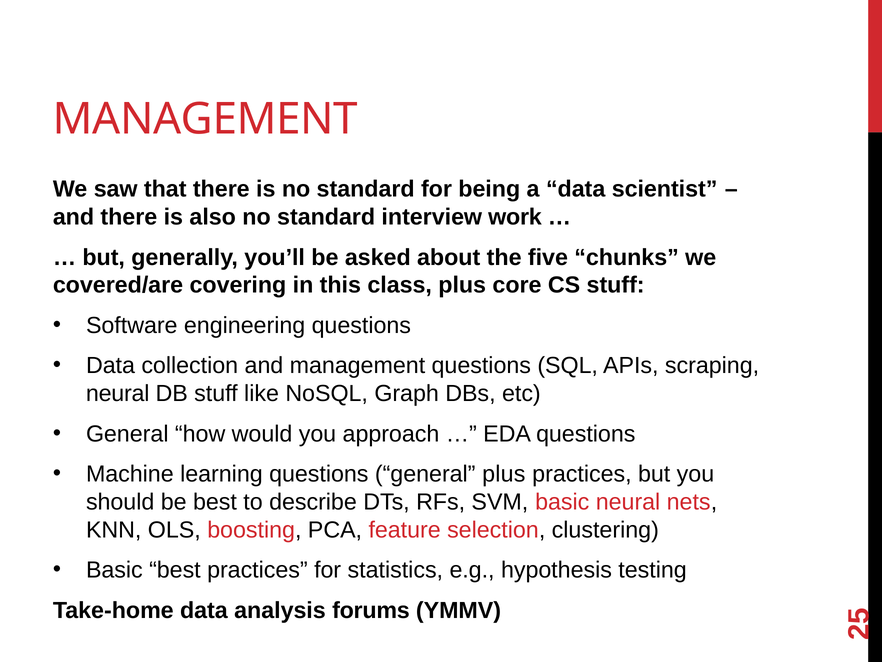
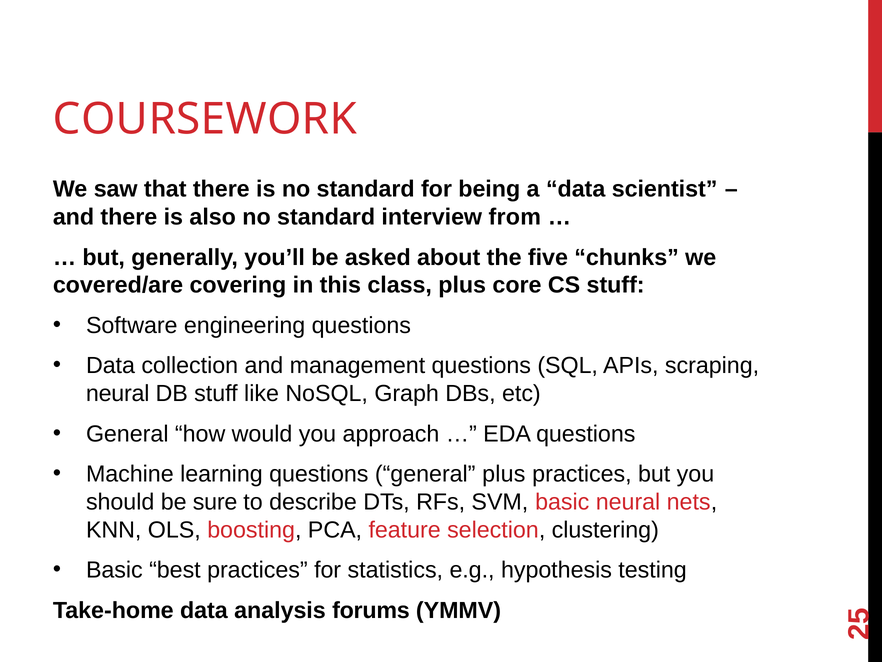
MANAGEMENT: MANAGEMENT -> COURSEWORK (205, 119)
work: work -> from (515, 217)
be best: best -> sure (215, 502)
